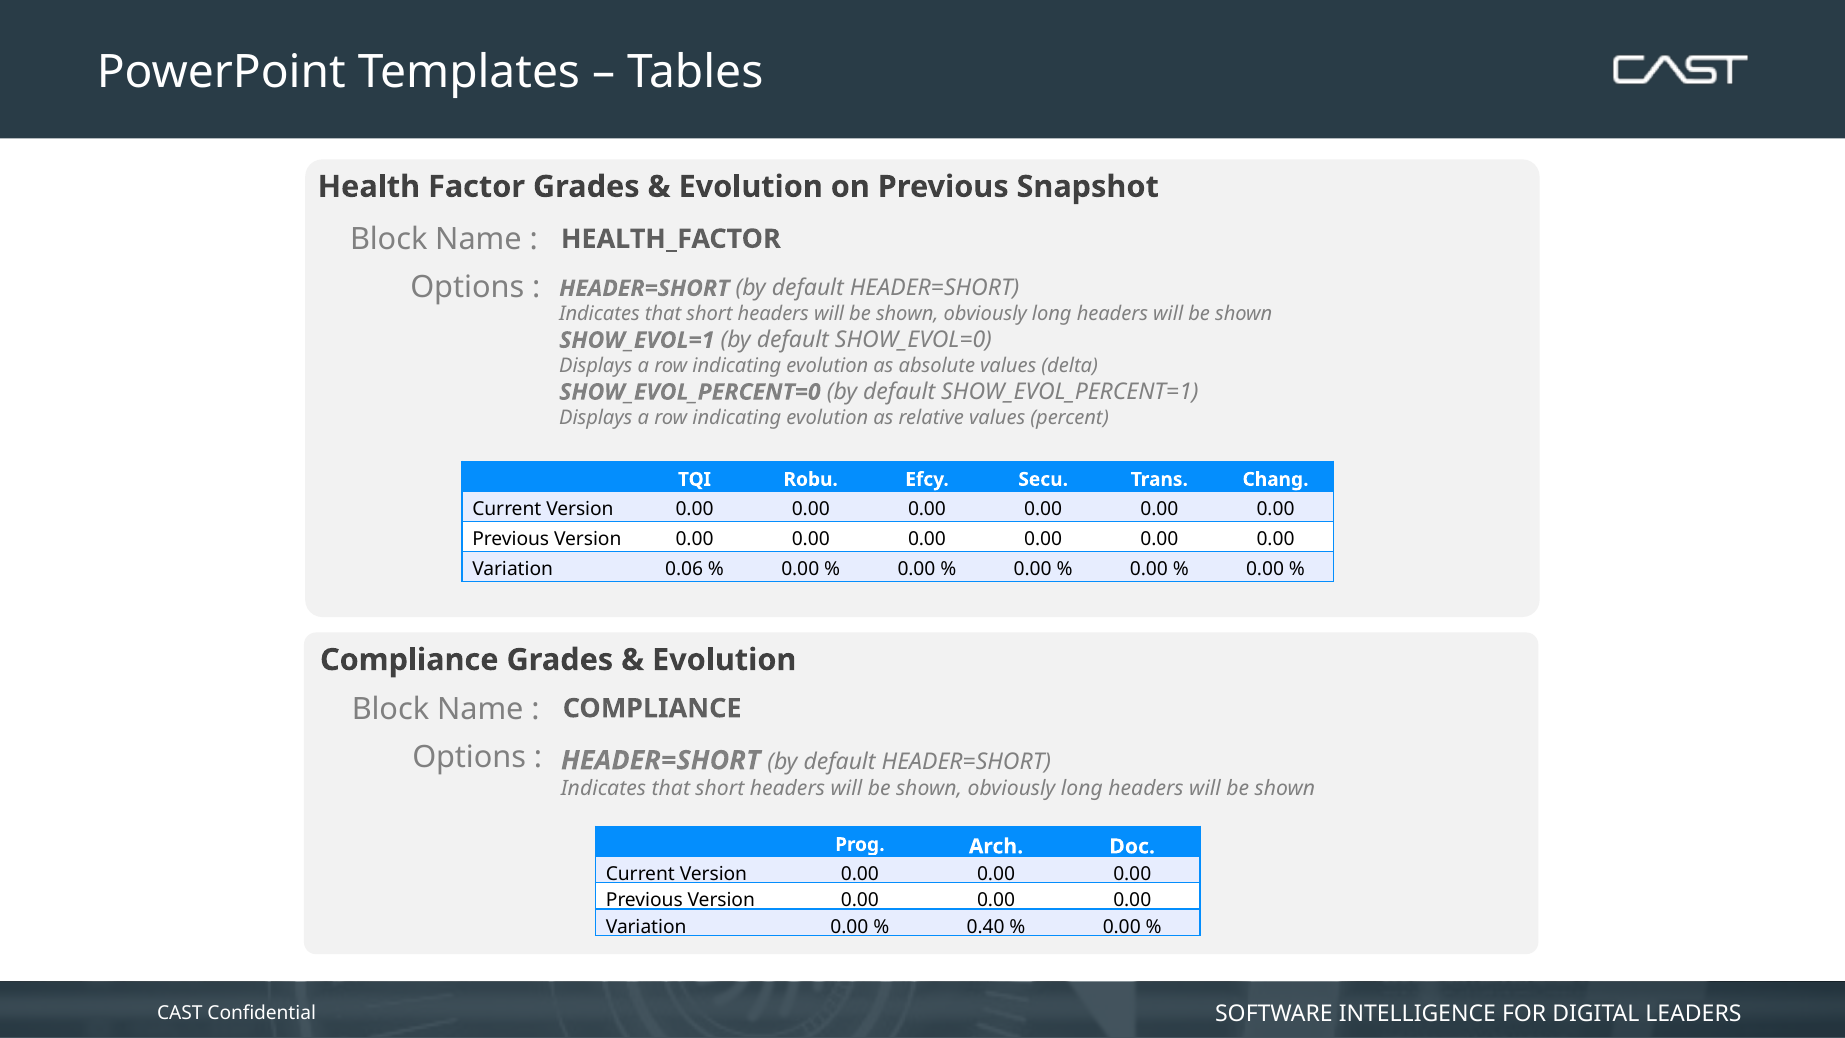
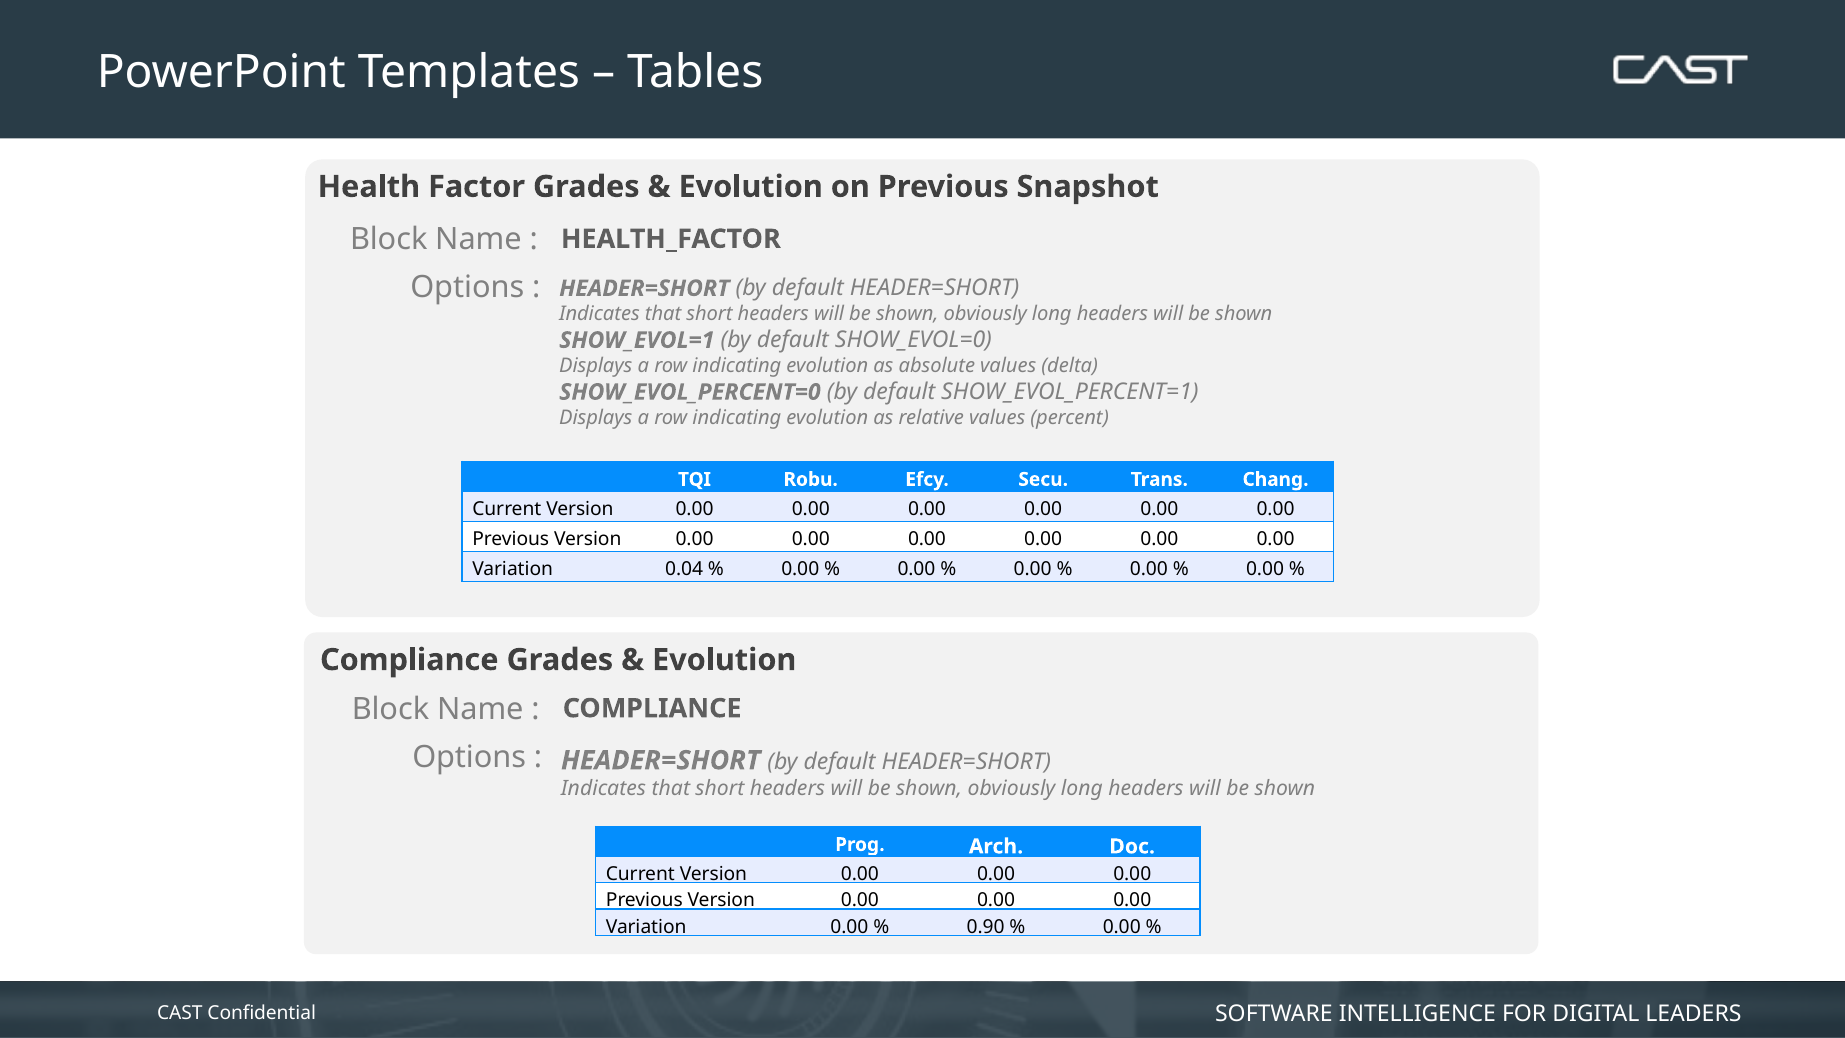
0.06: 0.06 -> 0.04 (684, 569)
0.40: 0.40 -> 0.90 (986, 927)
